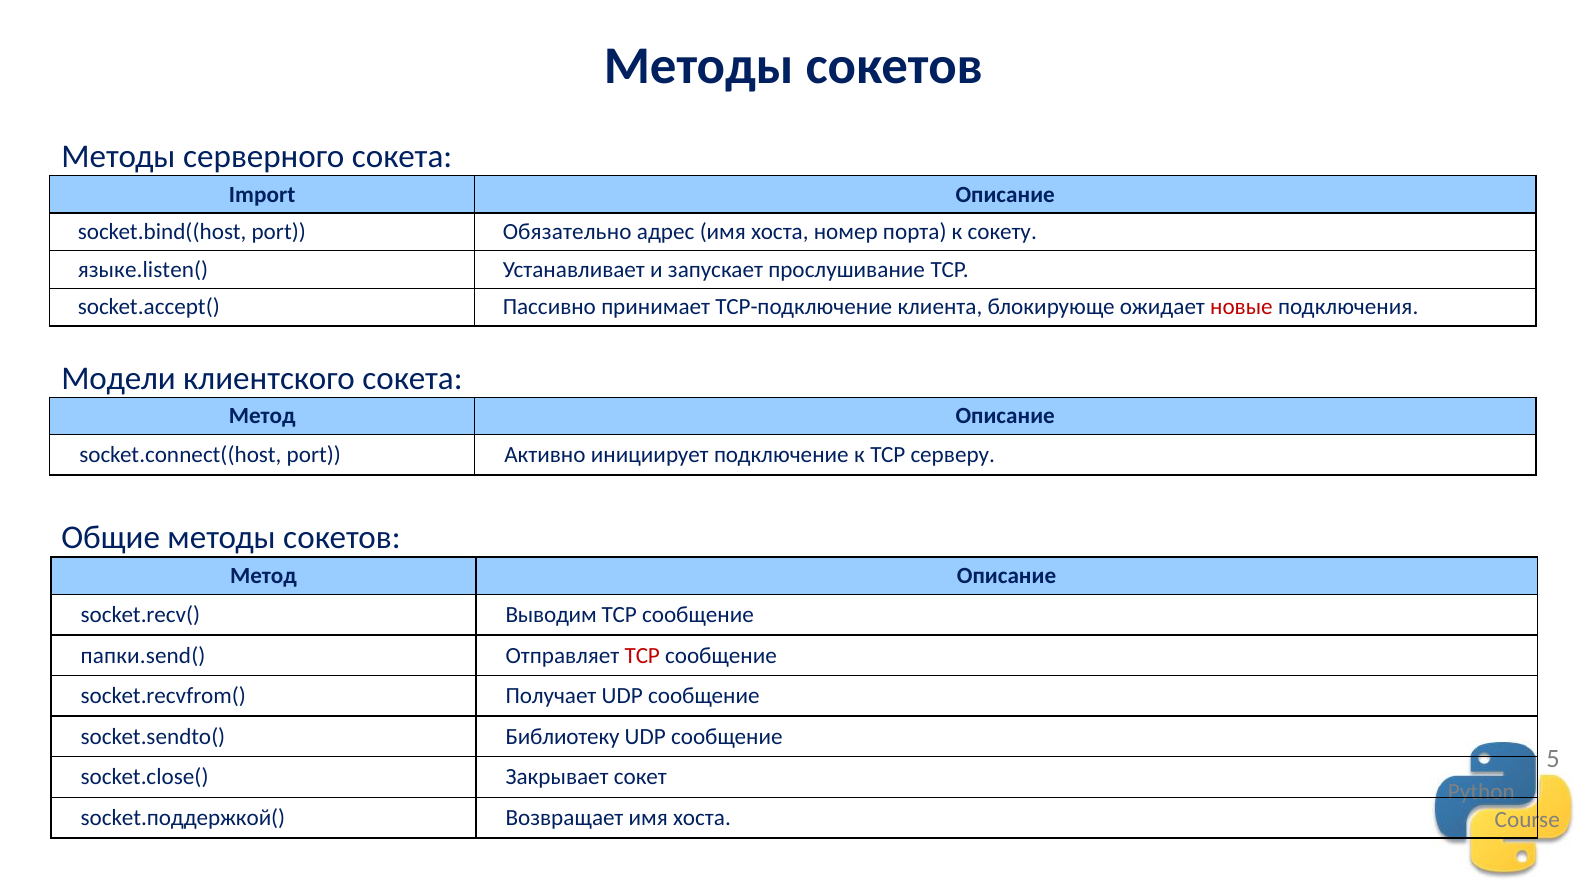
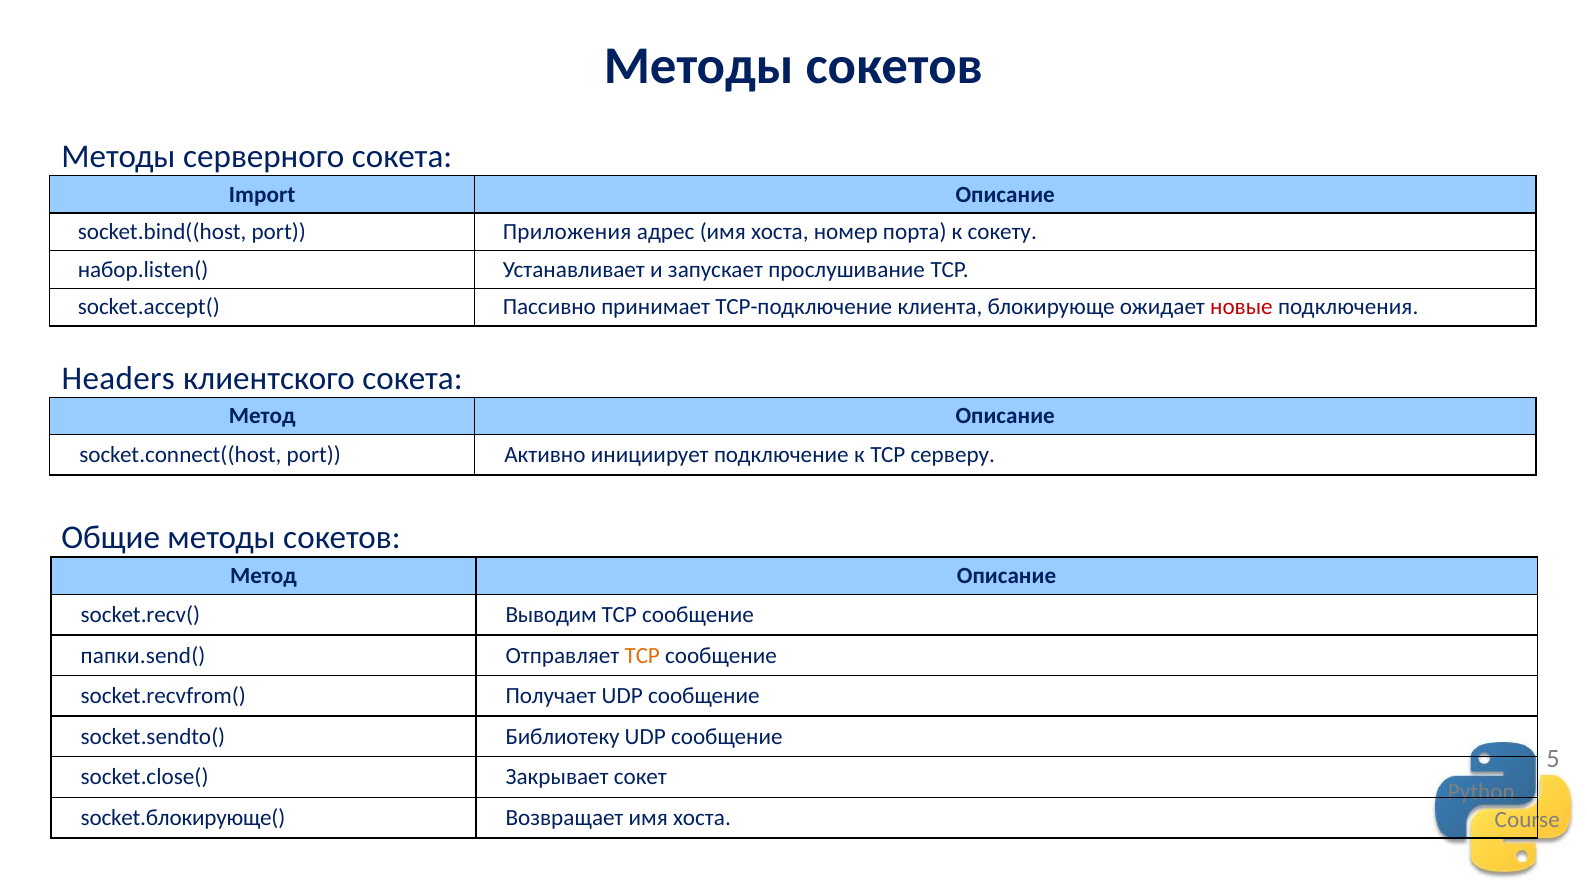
Обязательно: Обязательно -> Приложения (567, 232)
языке.listen(: языке.listen( -> набор.listen( (143, 270)
Модели: Модели -> Headers (118, 379)
TCP colour: red -> orange (642, 655)
socket.поддержкой(: socket.поддержкой( -> socket.блокирующе( (183, 818)
